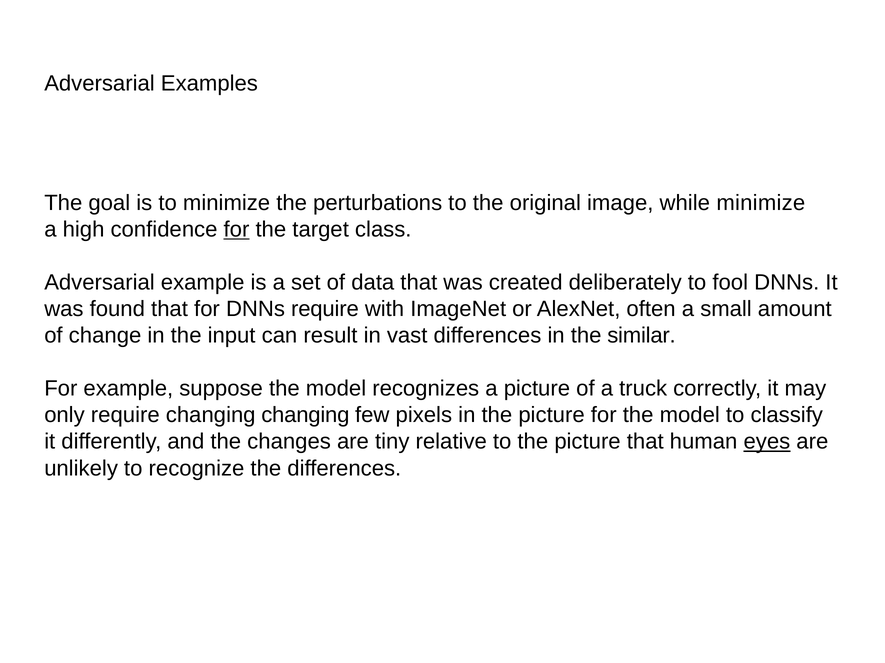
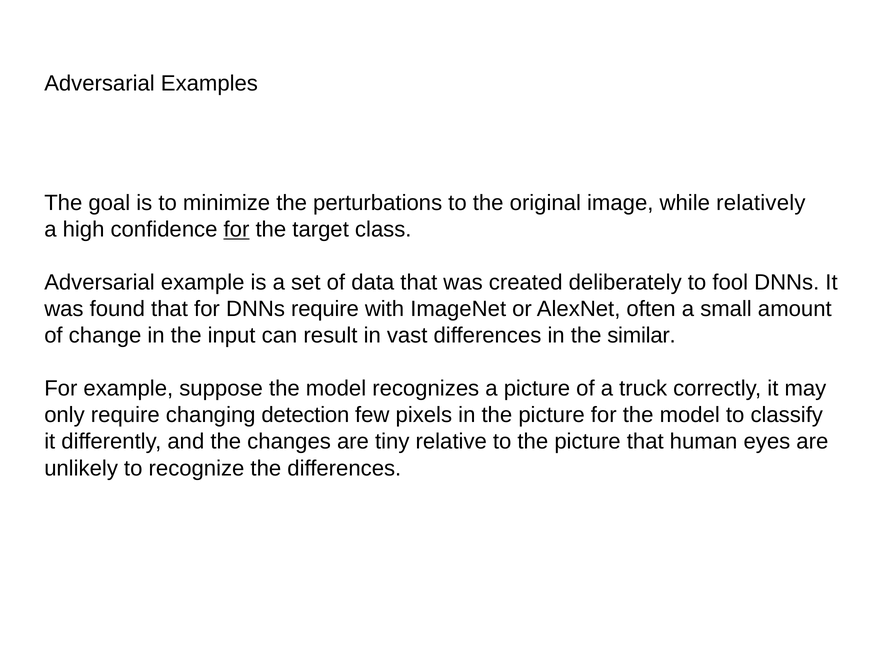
while minimize: minimize -> relatively (761, 203)
changing changing: changing -> detection (305, 416)
eyes underline: present -> none (767, 442)
